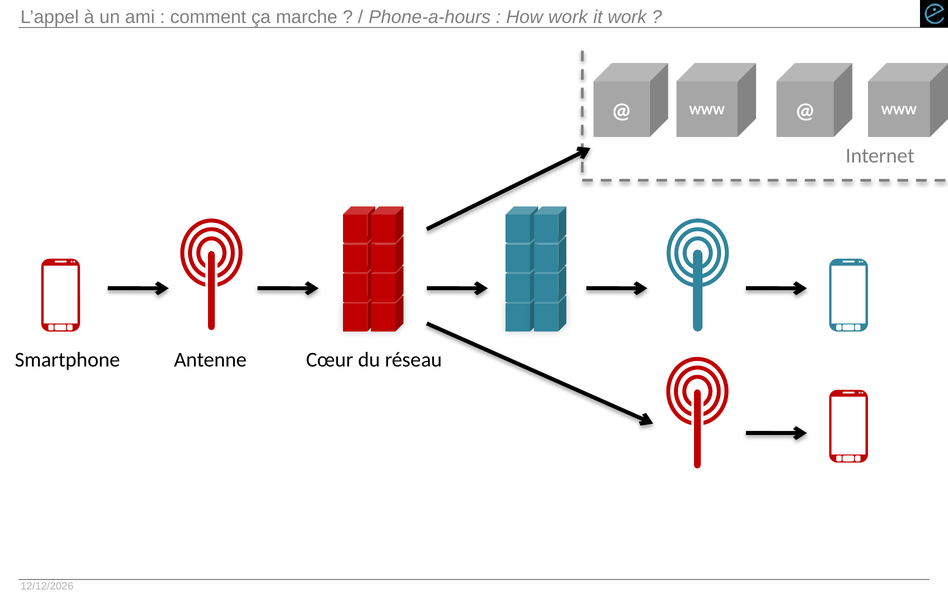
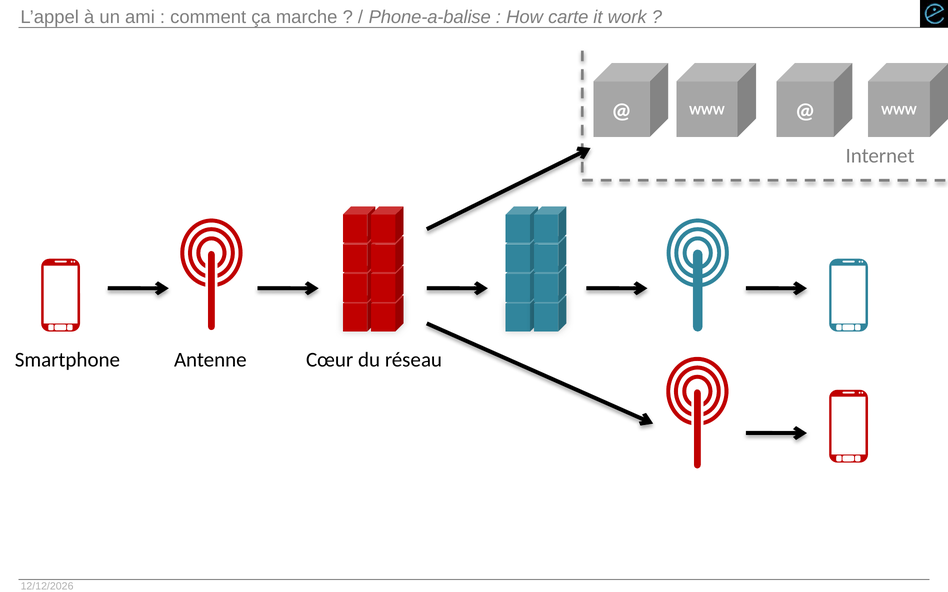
Phone-a-hours: Phone-a-hours -> Phone-a-balise (430, 17)
How work: work -> carte (568, 17)
